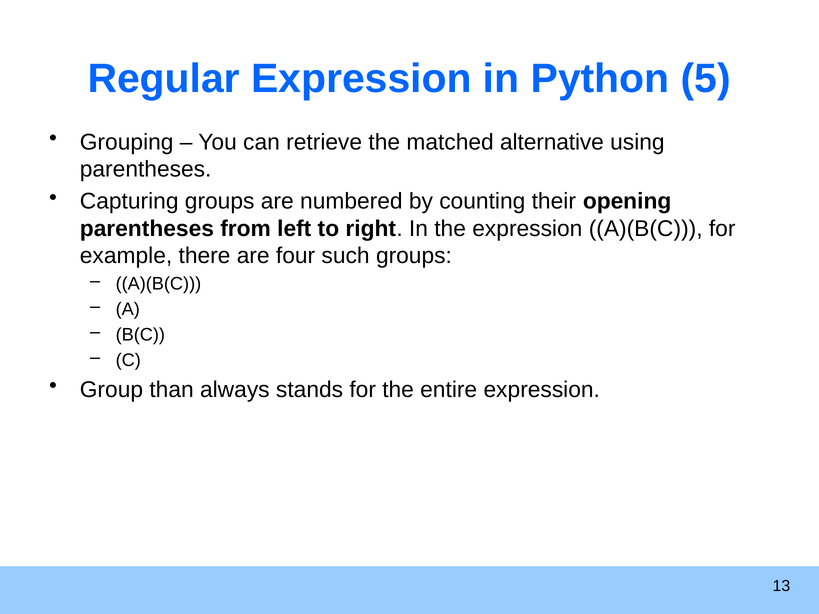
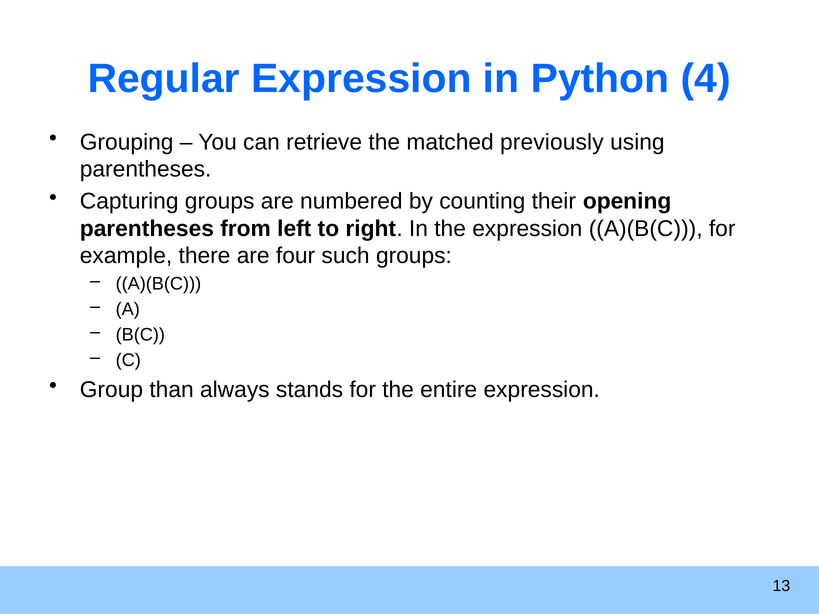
5: 5 -> 4 (706, 79)
alternative: alternative -> previously (552, 142)
